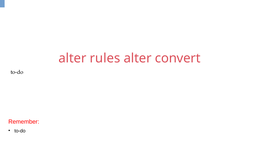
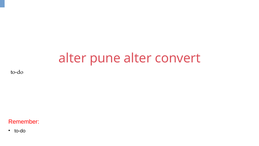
rules: rules -> pune (105, 58)
